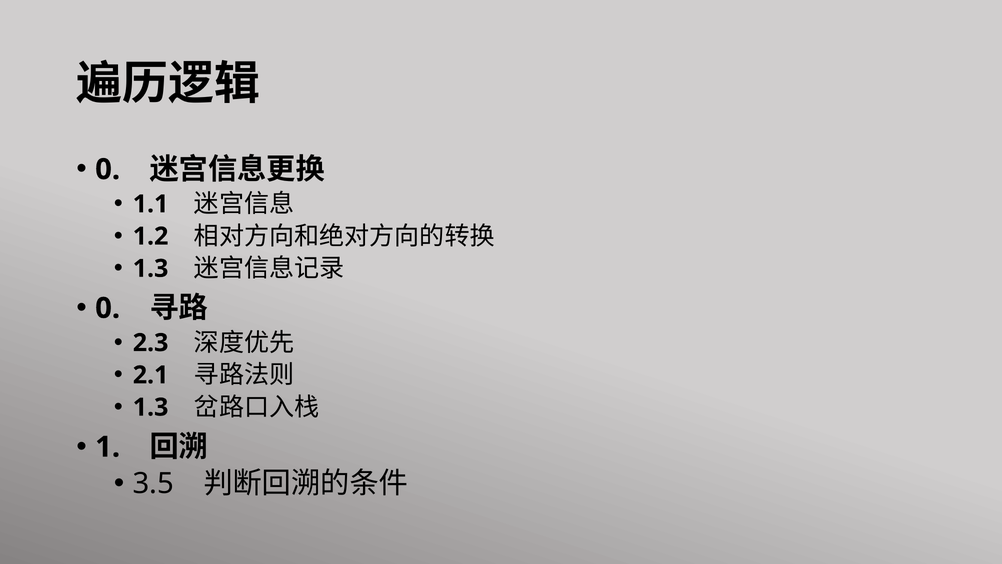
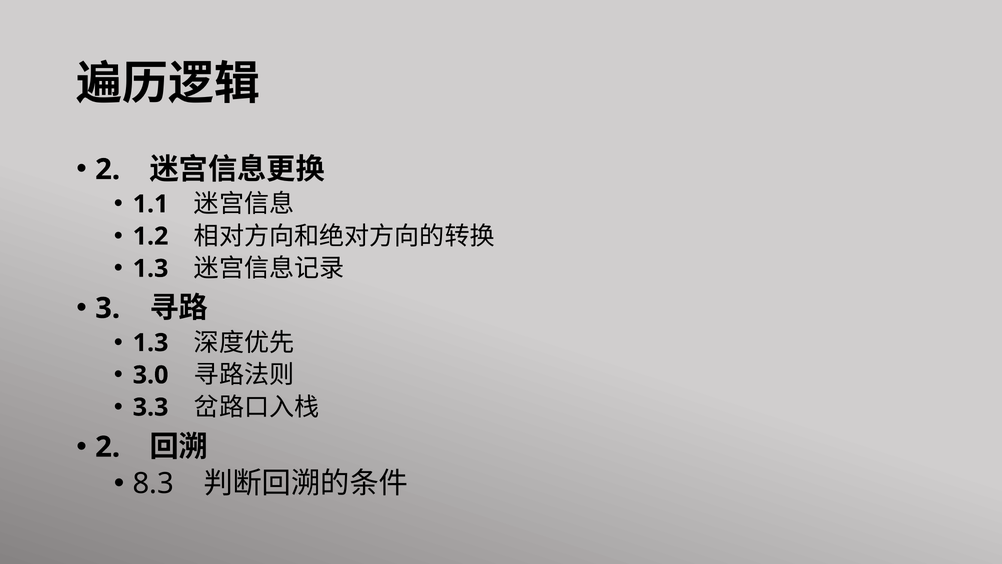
0: 0 -> 2 (108, 169)
0: 0 -> 3 (108, 308)
2.3: 2.3 -> 1.3 (151, 343)
2.1: 2.1 -> 3.0 (151, 375)
1.3: 1.3 -> 3.3 (151, 407)
1: 1 -> 2 (108, 447)
3.5: 3.5 -> 8.3 (153, 483)
